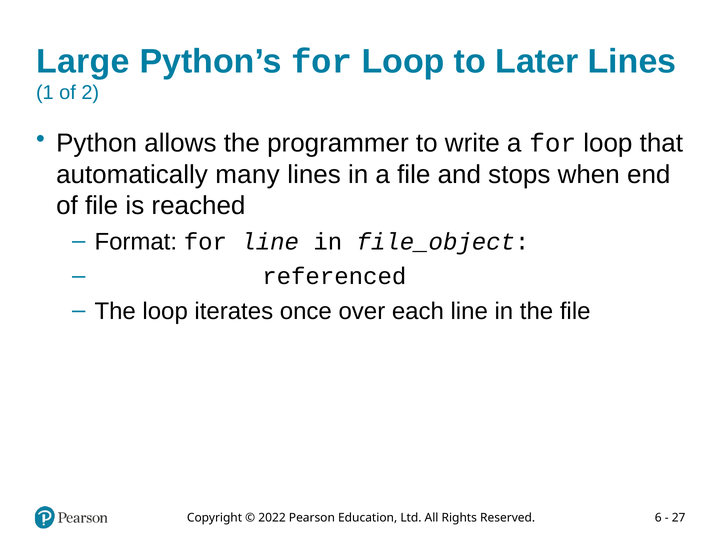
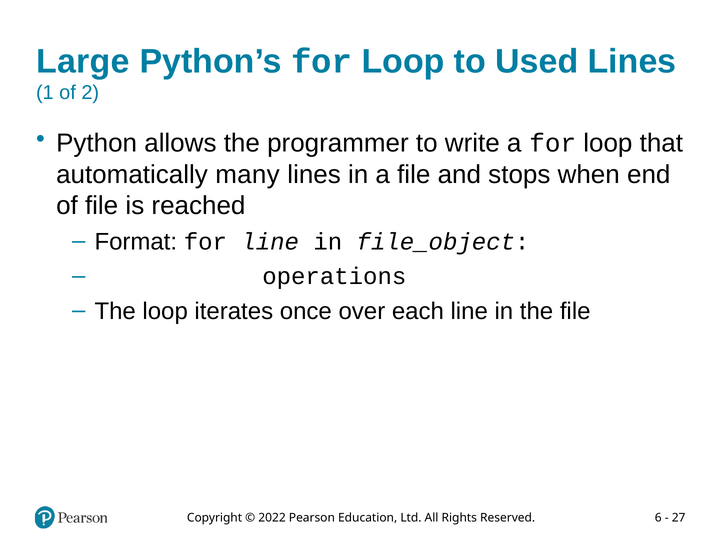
Later: Later -> Used (537, 61)
referenced: referenced -> operations (334, 276)
